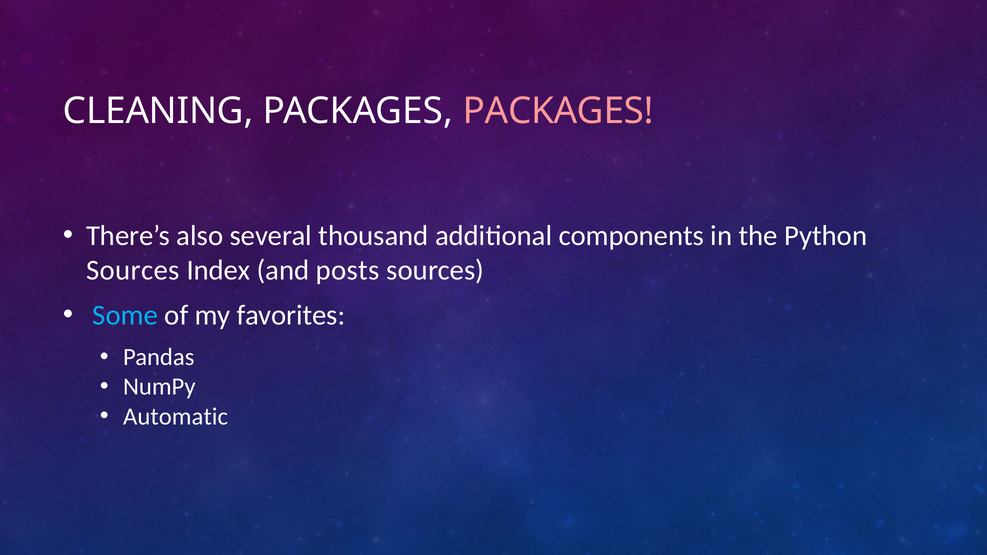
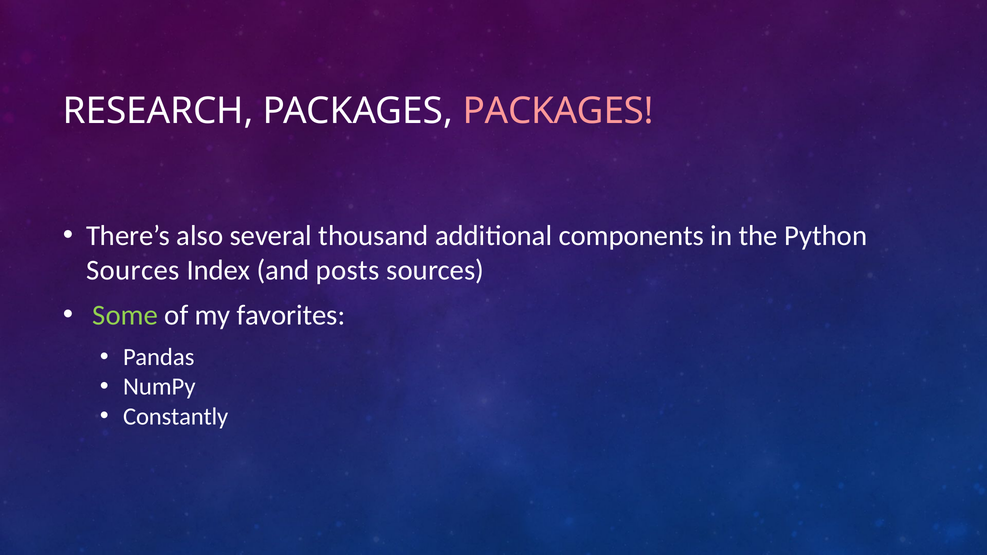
CLEANING: CLEANING -> RESEARCH (158, 111)
Some colour: light blue -> light green (125, 315)
Automatic: Automatic -> Constantly (176, 417)
